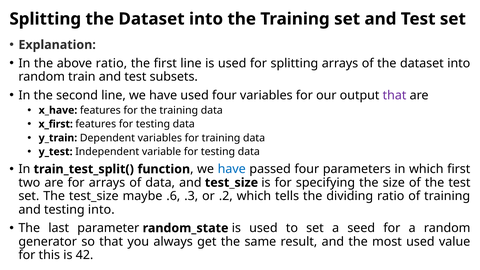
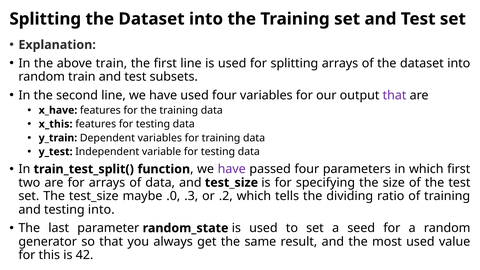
above ratio: ratio -> train (111, 63)
x_first: x_first -> x_this (56, 124)
have colour: blue -> purple (232, 169)
.6: .6 -> .0 (173, 196)
